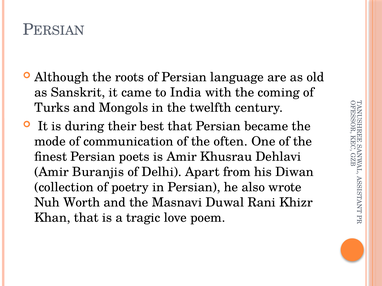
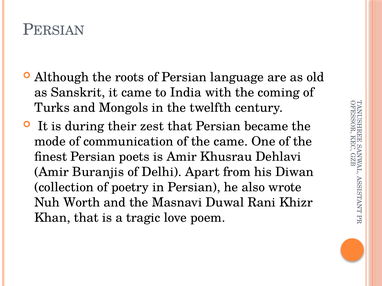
best: best -> zest (152, 126)
the often: often -> came (231, 142)
